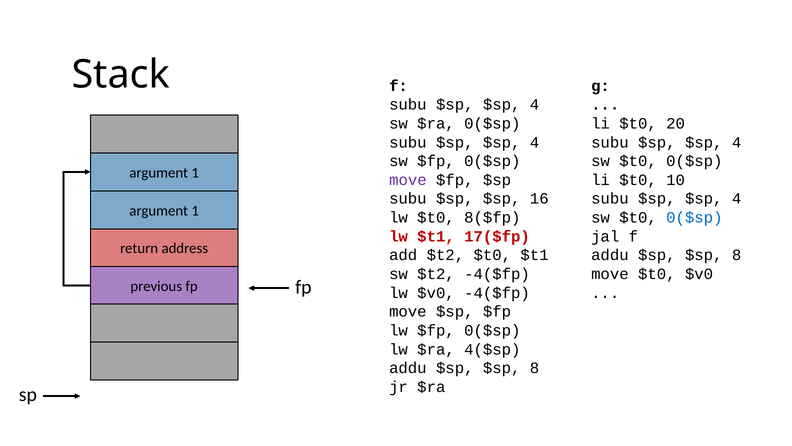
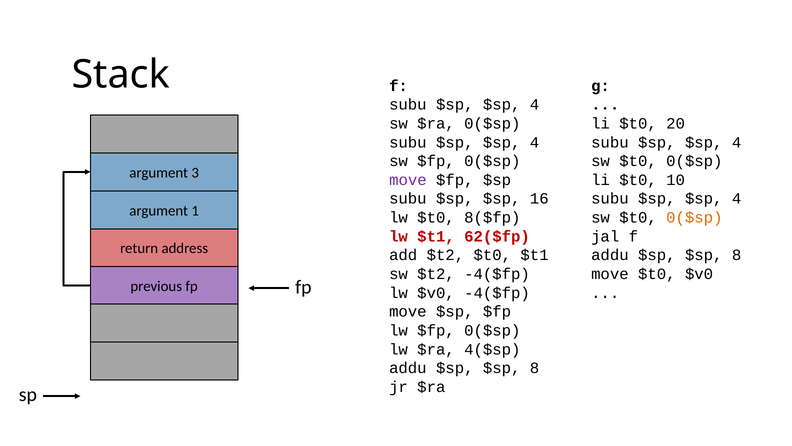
1: 1 -> 3 (195, 173)
0($sp colour: blue -> orange (694, 217)
17($fp: 17($fp -> 62($fp (497, 236)
